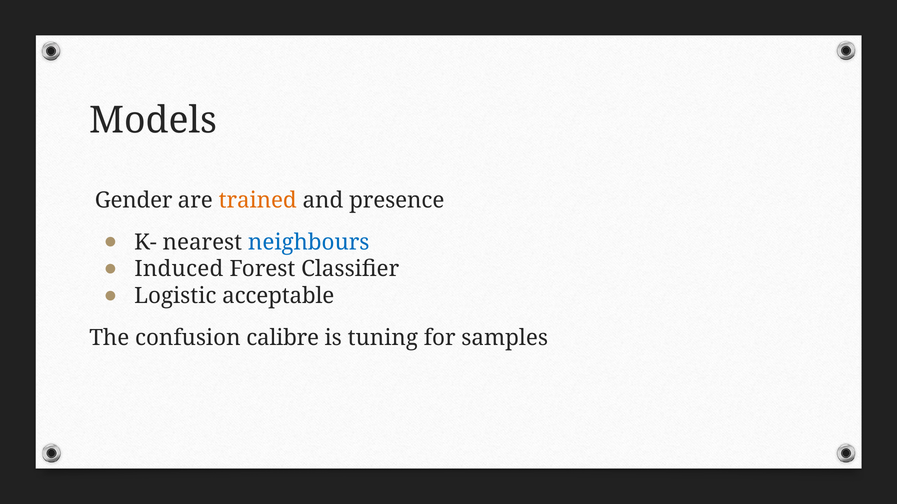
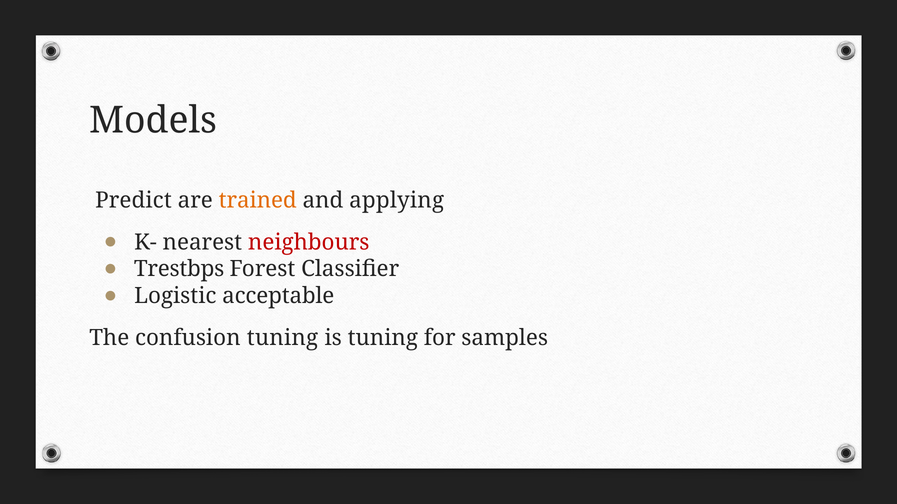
Gender: Gender -> Predict (133, 201)
presence: presence -> applying (397, 201)
neighbours colour: blue -> red (309, 242)
Induced: Induced -> Trestbps (179, 269)
confusion calibre: calibre -> tuning (282, 338)
